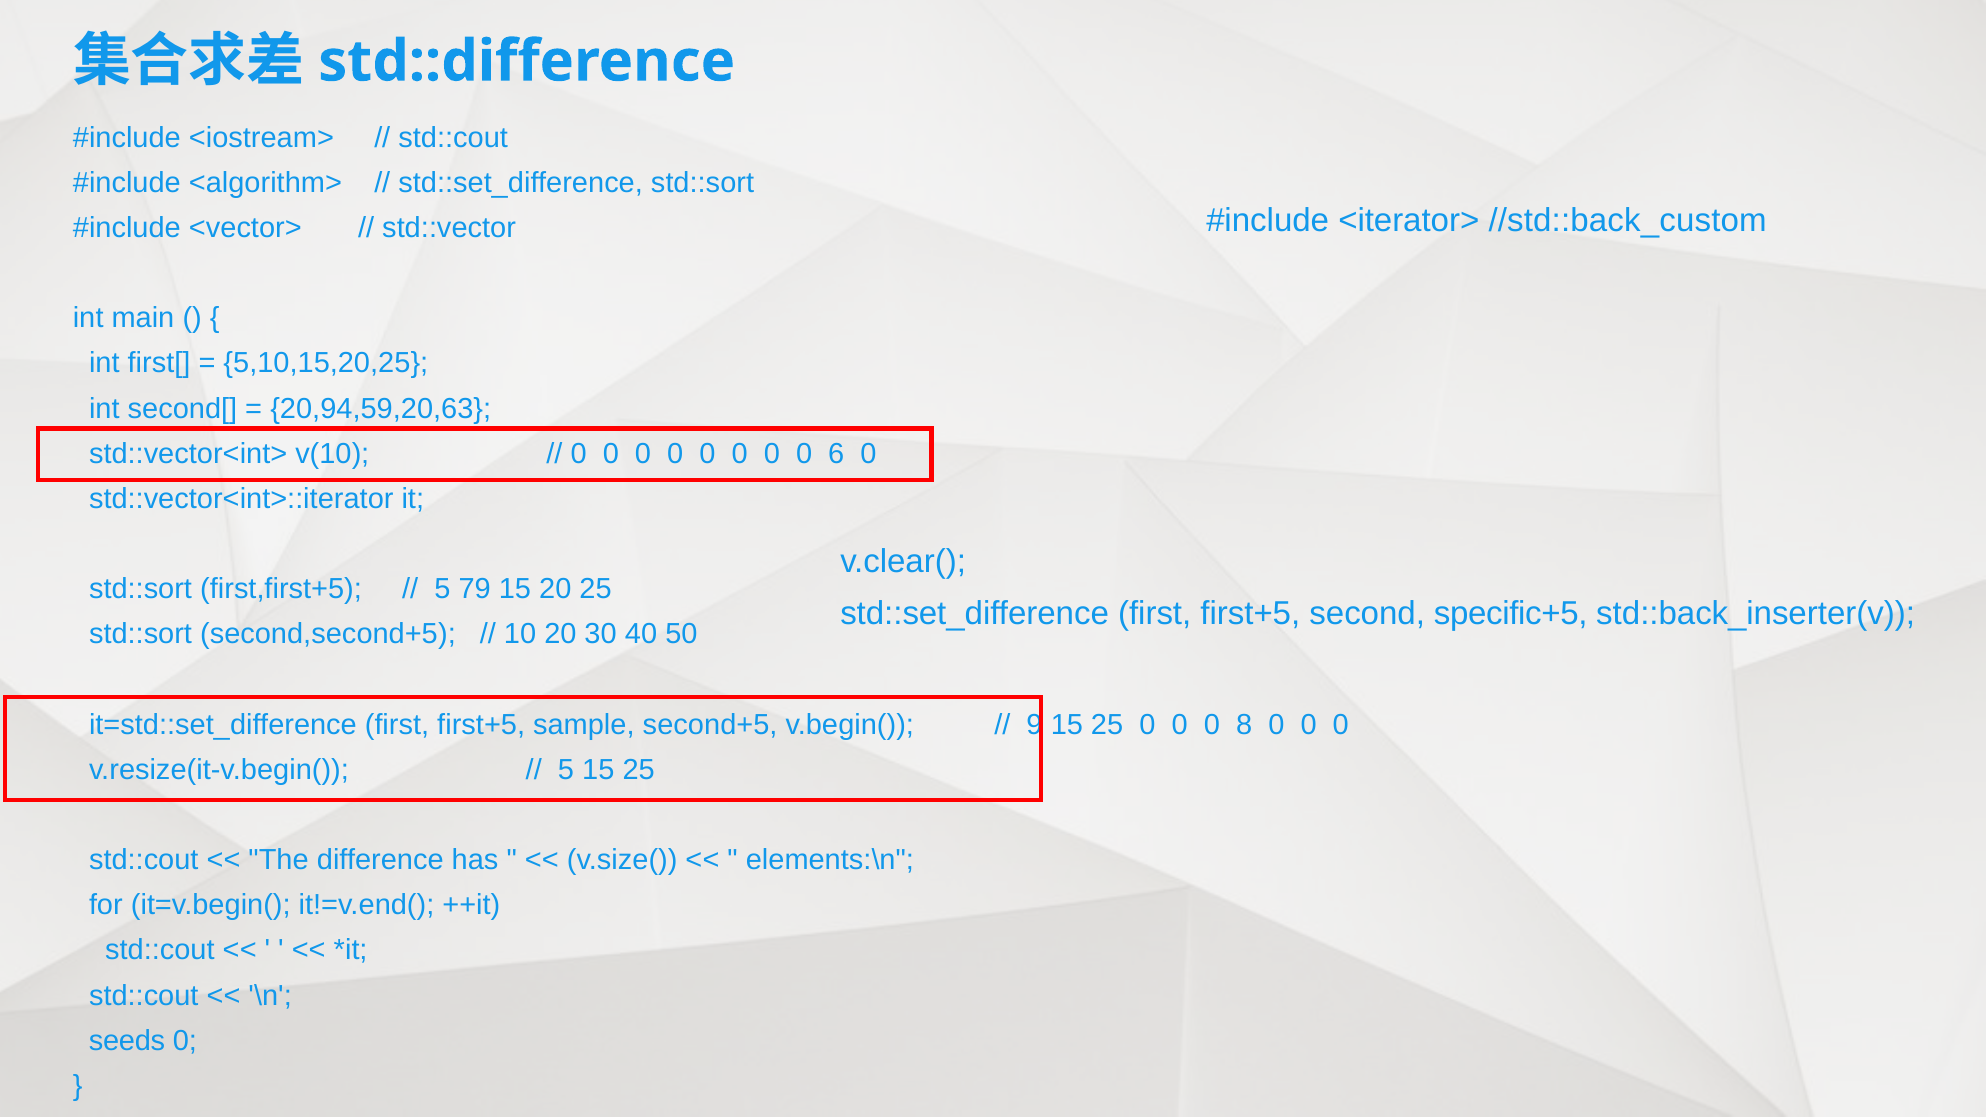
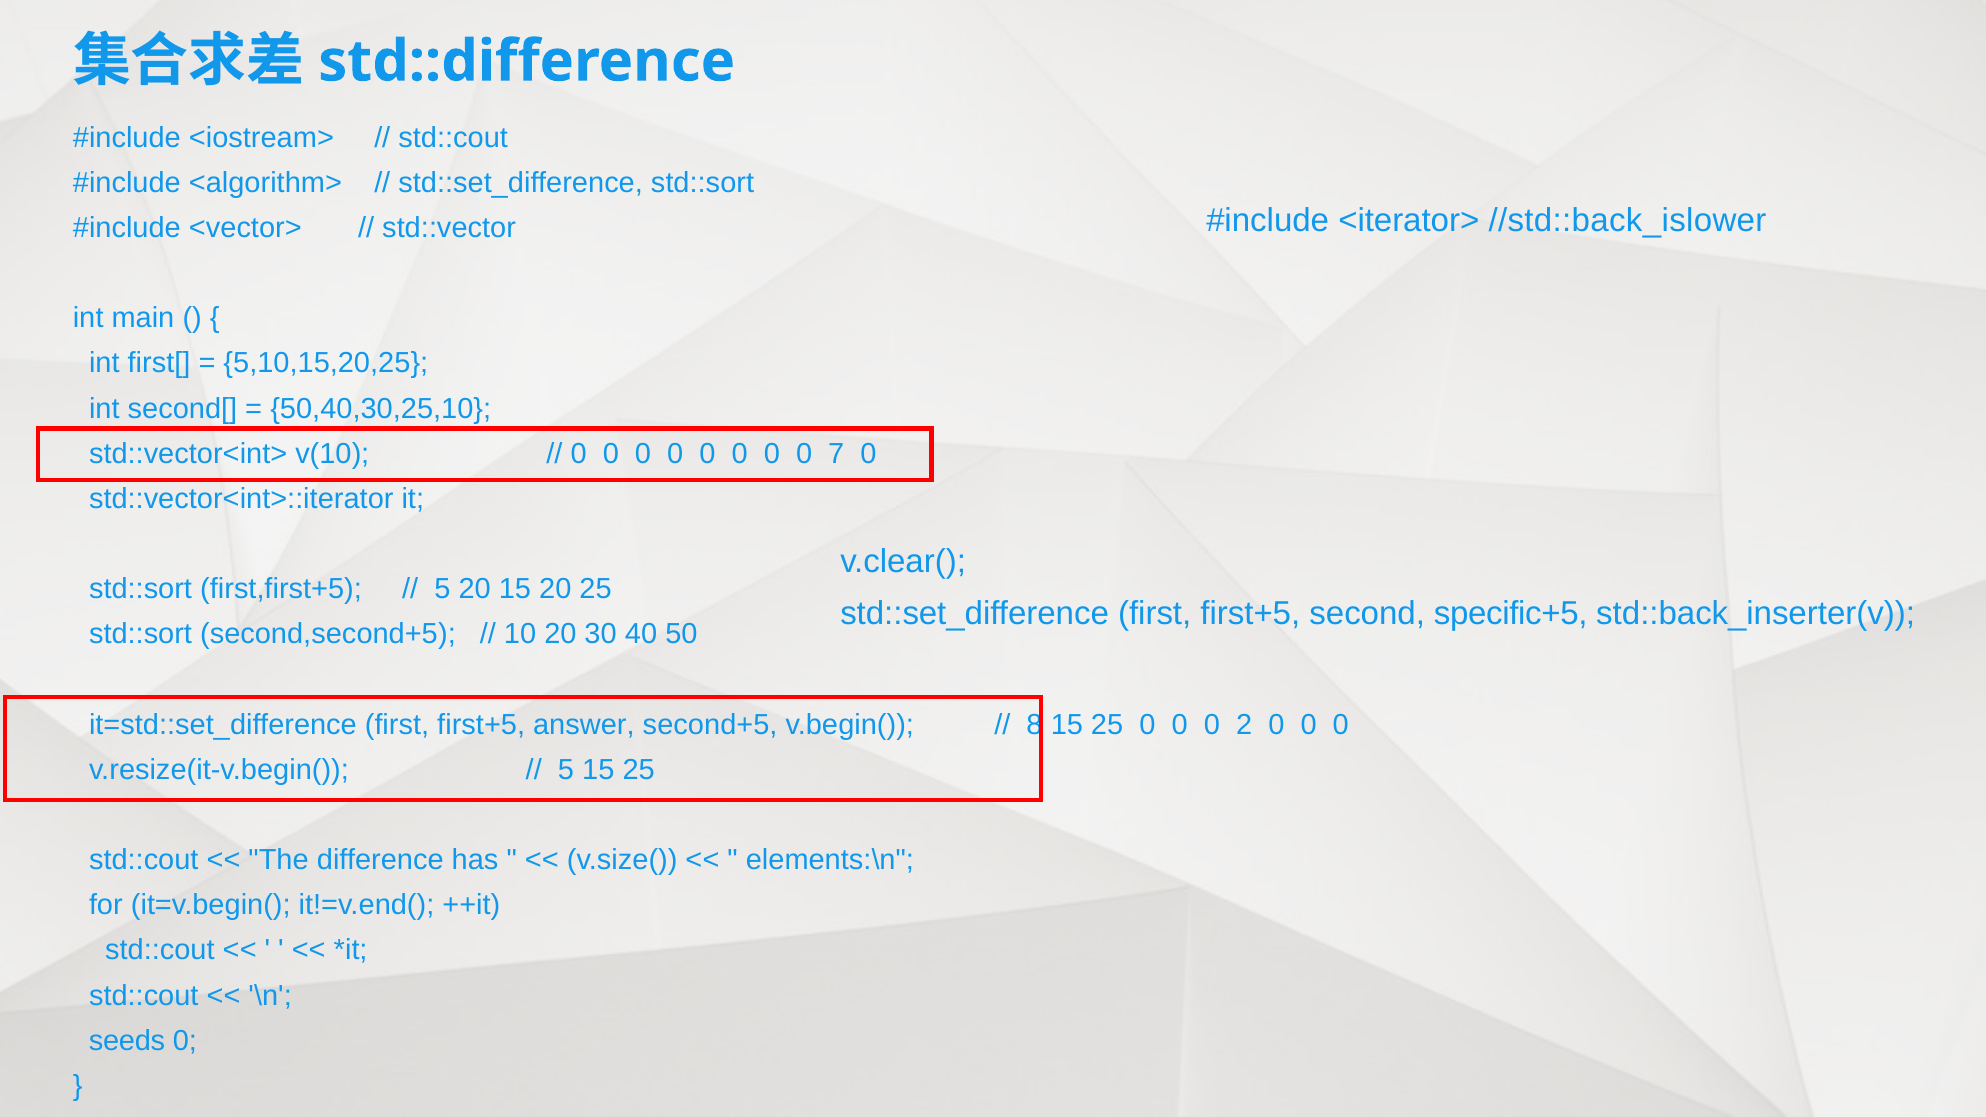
//std::back_custom: //std::back_custom -> //std::back_islower (1628, 220)
20,94,59,20,63: 20,94,59,20,63 -> 50,40,30,25,10 (381, 409)
6: 6 -> 7 (836, 454)
5 79: 79 -> 20 (475, 589)
sample: sample -> answer (584, 725)
9: 9 -> 8 (1035, 725)
8: 8 -> 2 (1244, 725)
